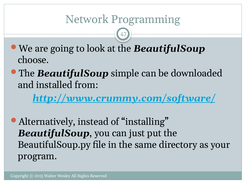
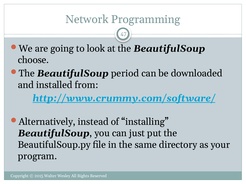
simple: simple -> period (125, 74)
